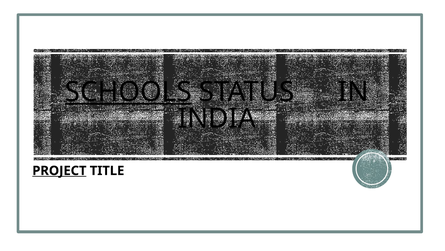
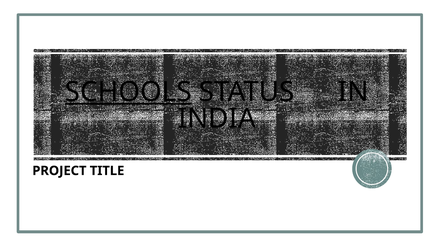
PROJECT underline: present -> none (59, 170)
